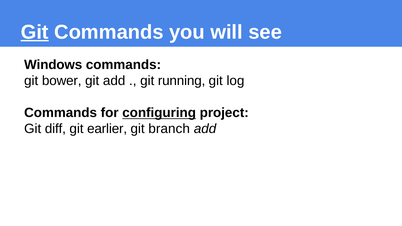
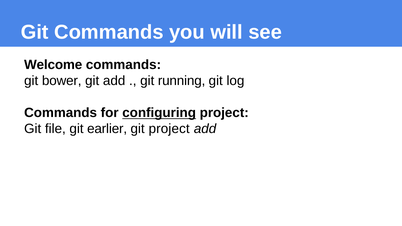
Git underline: present -> none (35, 32)
Windows: Windows -> Welcome (53, 65)
diff: diff -> file (55, 129)
git branch: branch -> project (169, 129)
